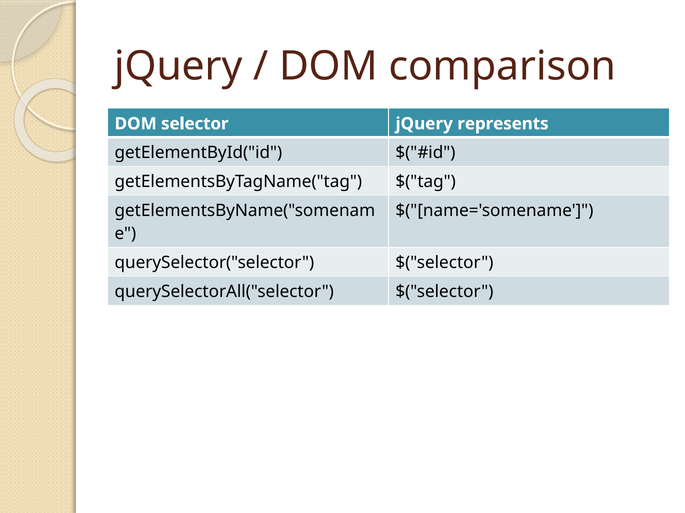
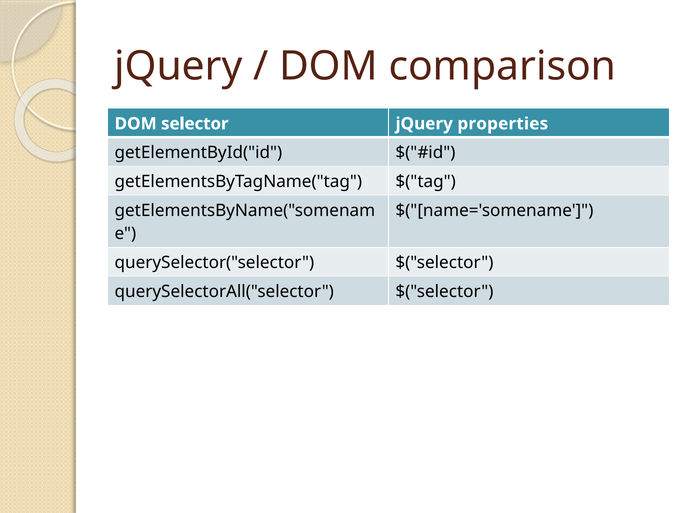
represents: represents -> properties (503, 124)
